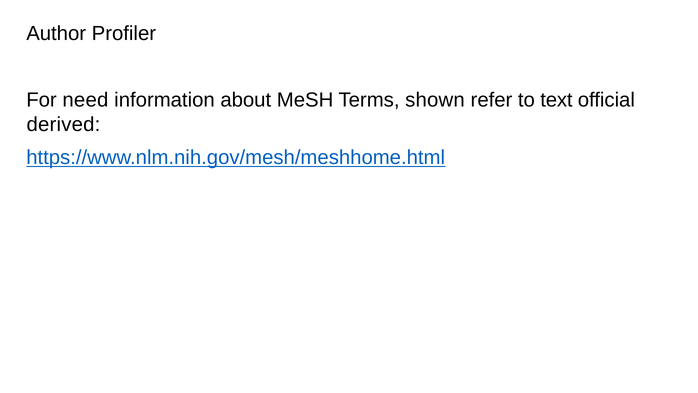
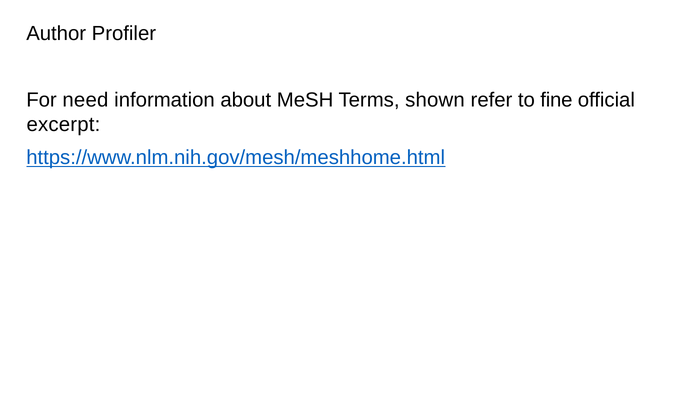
text: text -> fine (556, 100)
derived: derived -> excerpt (63, 124)
